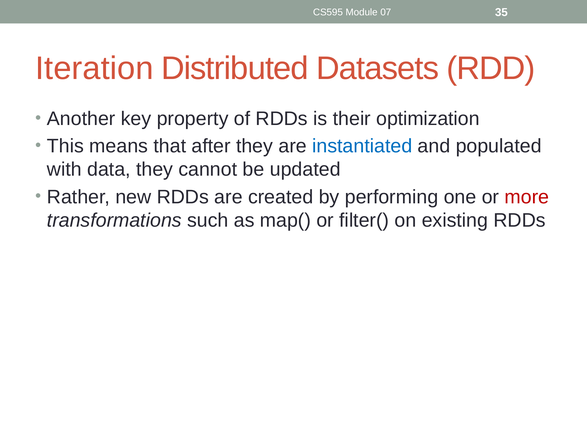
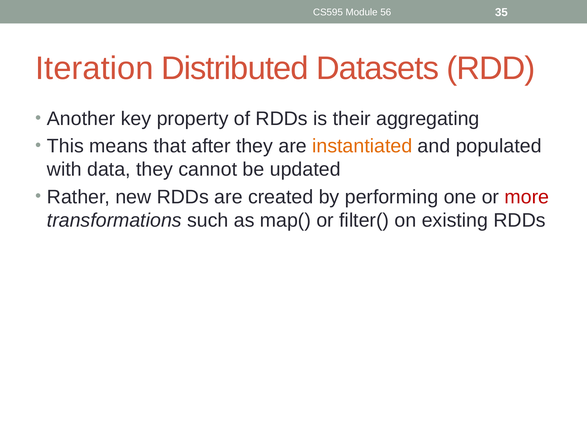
07: 07 -> 56 (386, 12)
optimization: optimization -> aggregating (428, 119)
instantiated colour: blue -> orange (362, 146)
